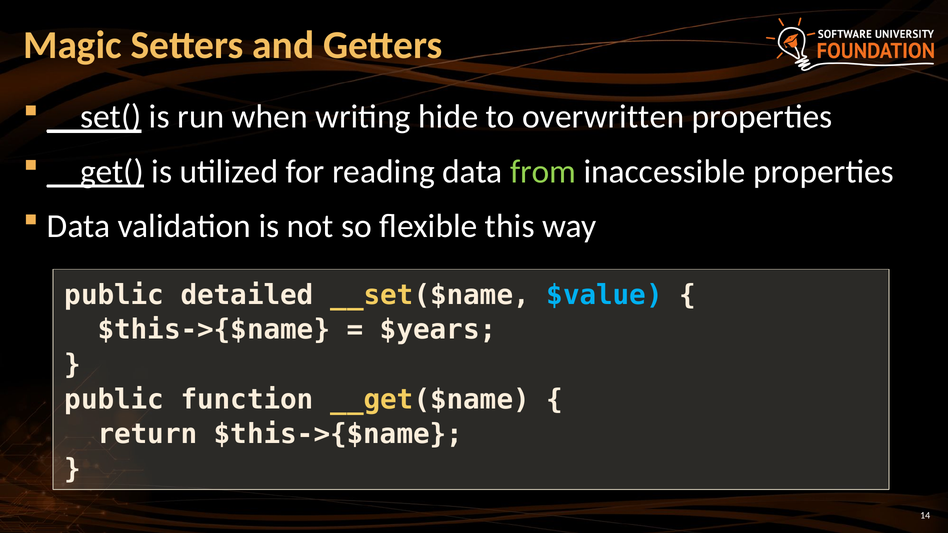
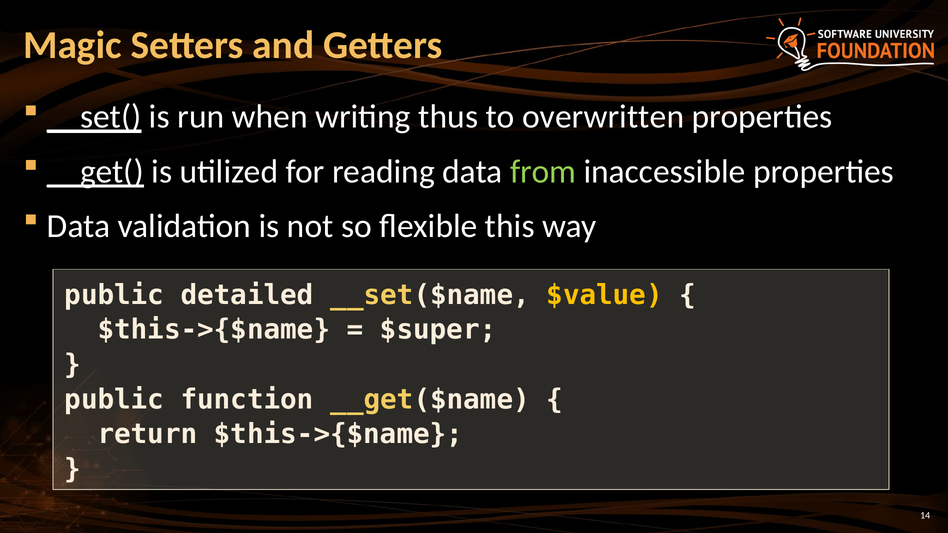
hide: hide -> thus (448, 117)
$value colour: light blue -> yellow (605, 295)
$years: $years -> $super (438, 330)
